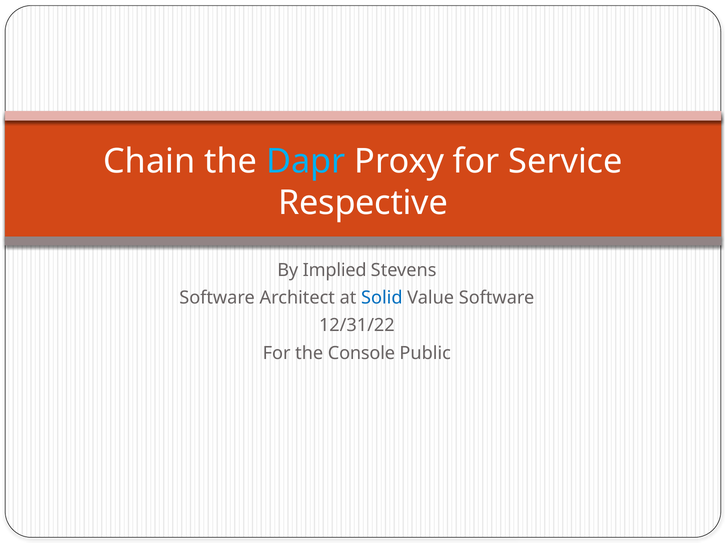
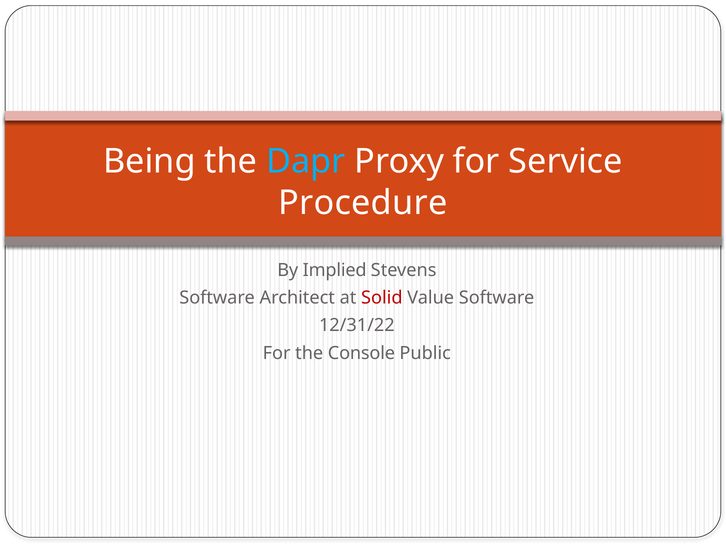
Chain: Chain -> Being (149, 161)
Respective: Respective -> Procedure (363, 203)
Solid colour: blue -> red (382, 297)
